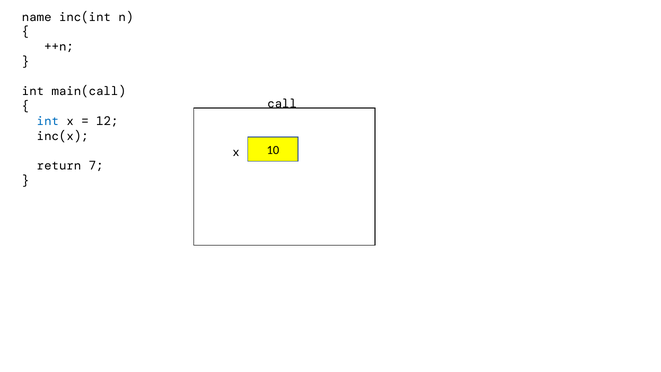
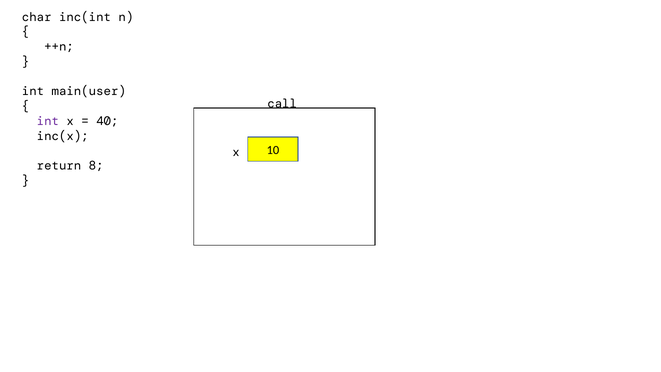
name: name -> char (37, 17)
main(call: main(call -> main(user (89, 91)
int colour: blue -> purple (48, 121)
12: 12 -> 40 (107, 121)
7: 7 -> 8 (96, 166)
